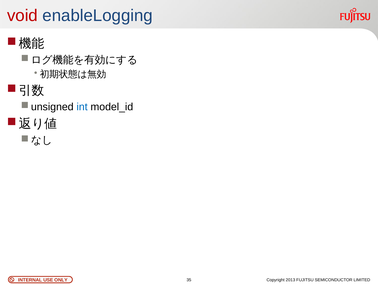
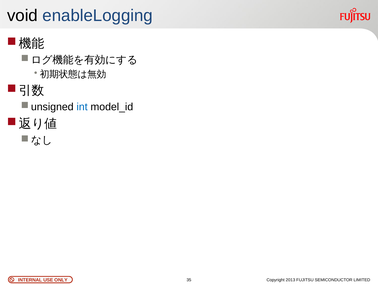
void colour: red -> black (22, 15)
